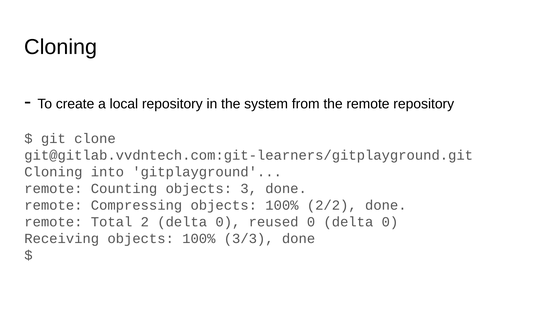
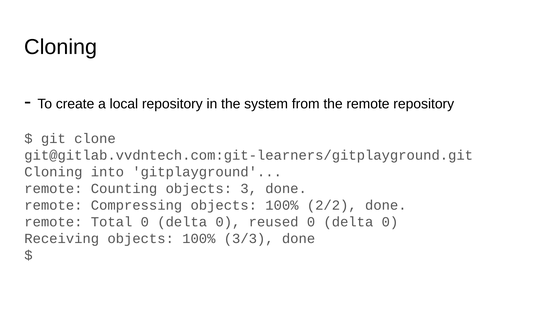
Total 2: 2 -> 0 (145, 222)
